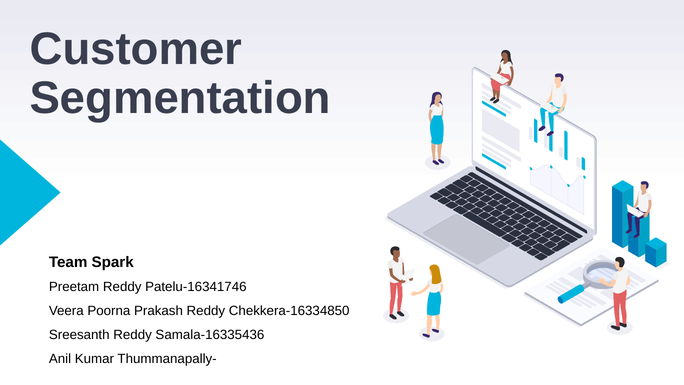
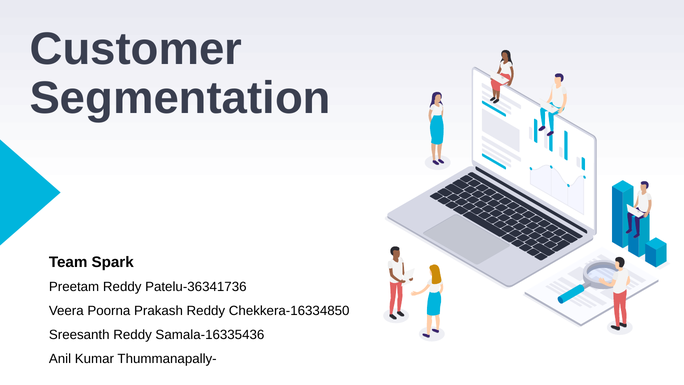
Patelu-16341746: Patelu-16341746 -> Patelu-36341736 (196, 287)
